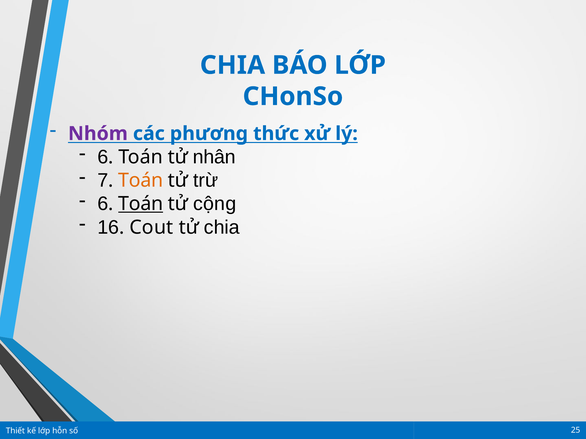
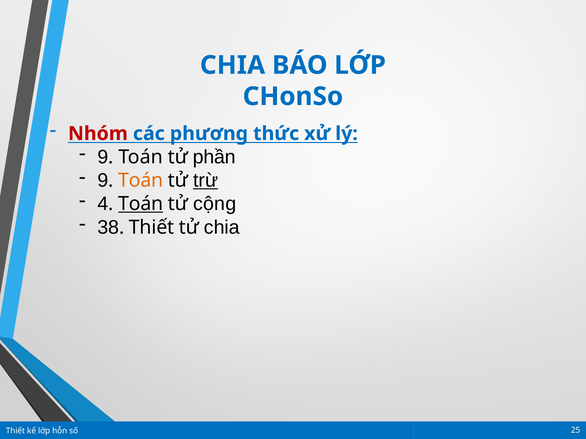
Nhóm colour: purple -> red (98, 134)
6: 6 -> 9 (103, 157)
nhân: nhân -> phần (214, 157)
7: 7 -> 9 (103, 181)
trừ underline: none -> present (206, 181)
6: 6 -> 4 (103, 204)
16: 16 -> 38 (108, 228)
Cout: Cout -> Thiết (152, 228)
